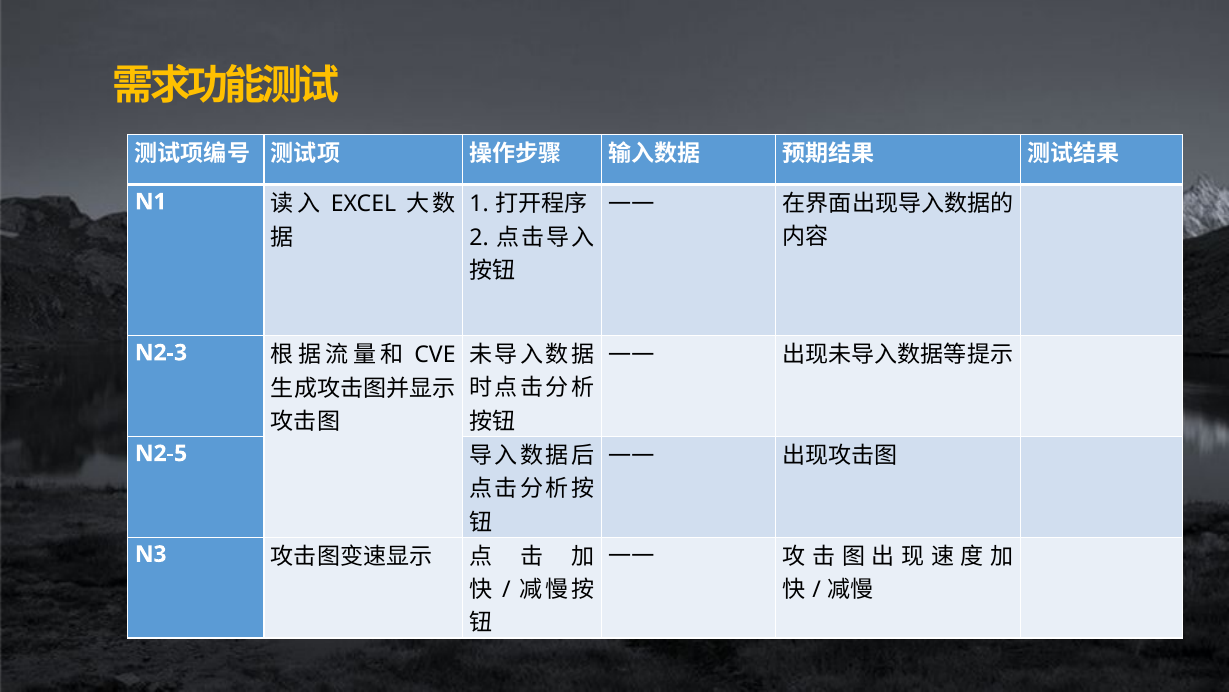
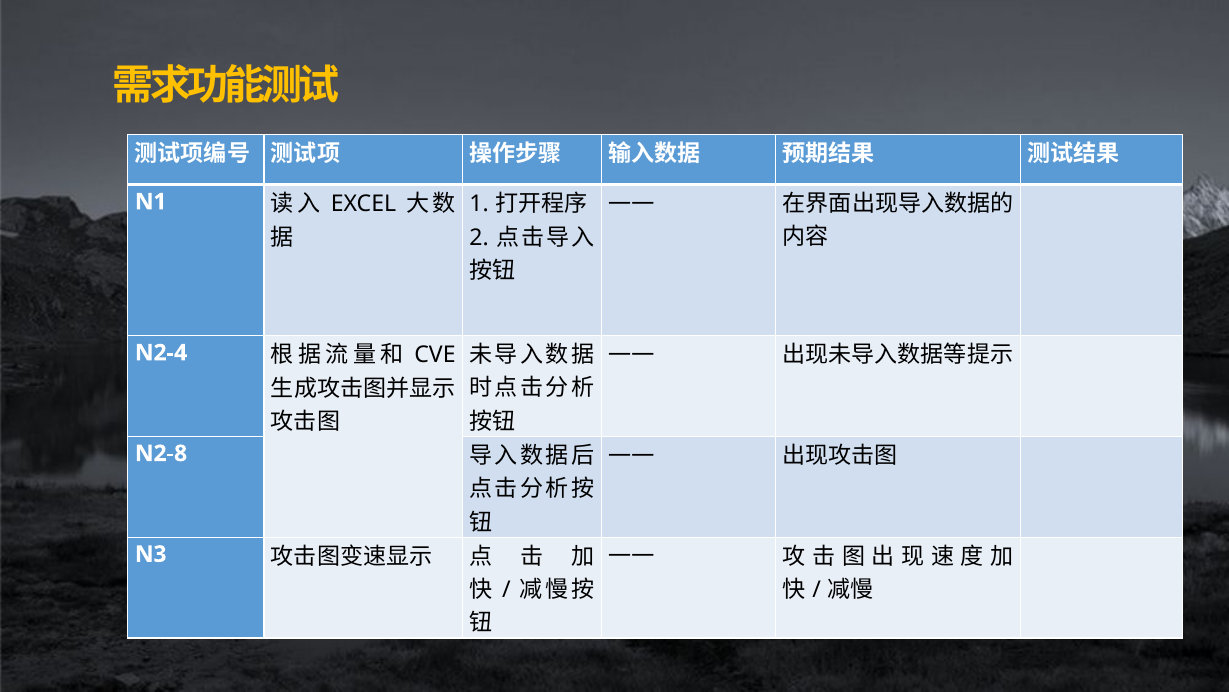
N2-3: N2-3 -> N2-4 (161, 352)
N2-5: N2-5 -> N2-8 (161, 453)
